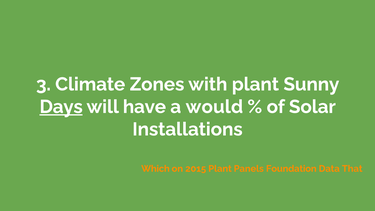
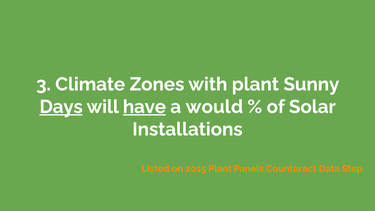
have underline: none -> present (144, 107)
Which: Which -> Listed (155, 169)
Foundation: Foundation -> Counteract (291, 169)
That: That -> Step (352, 169)
